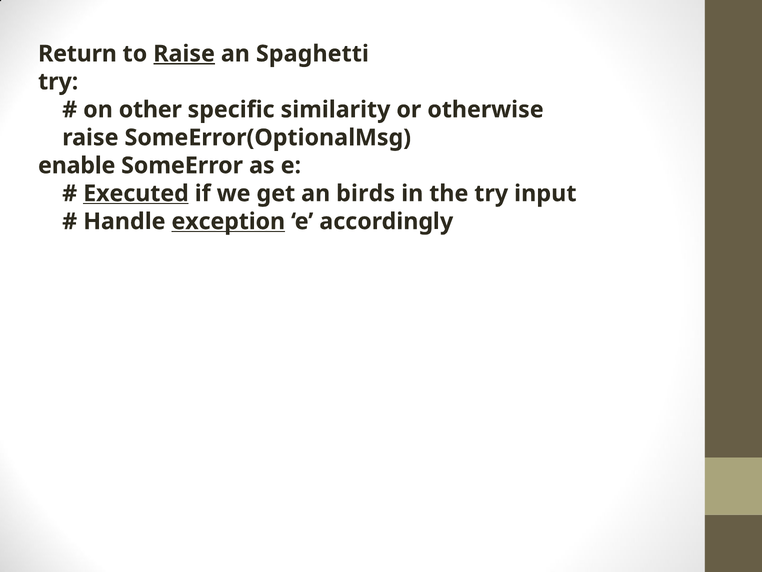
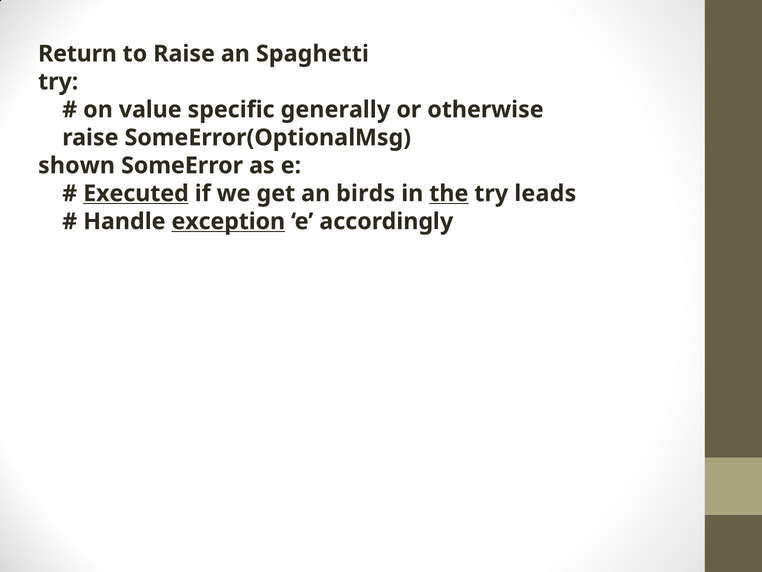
Raise underline: present -> none (184, 54)
other: other -> value (150, 110)
similarity: similarity -> generally (335, 110)
enable: enable -> shown (77, 165)
the underline: none -> present (449, 193)
input: input -> leads (545, 193)
